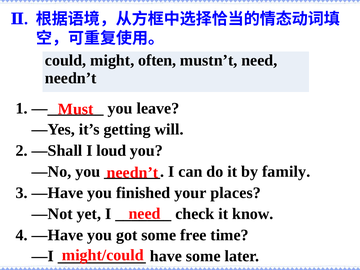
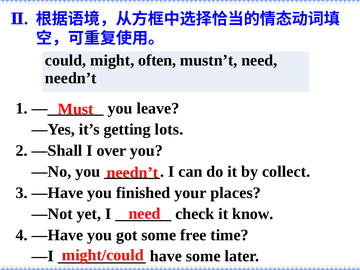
will: will -> lots (169, 129)
loud: loud -> over (111, 150)
family: family -> collect (286, 172)
